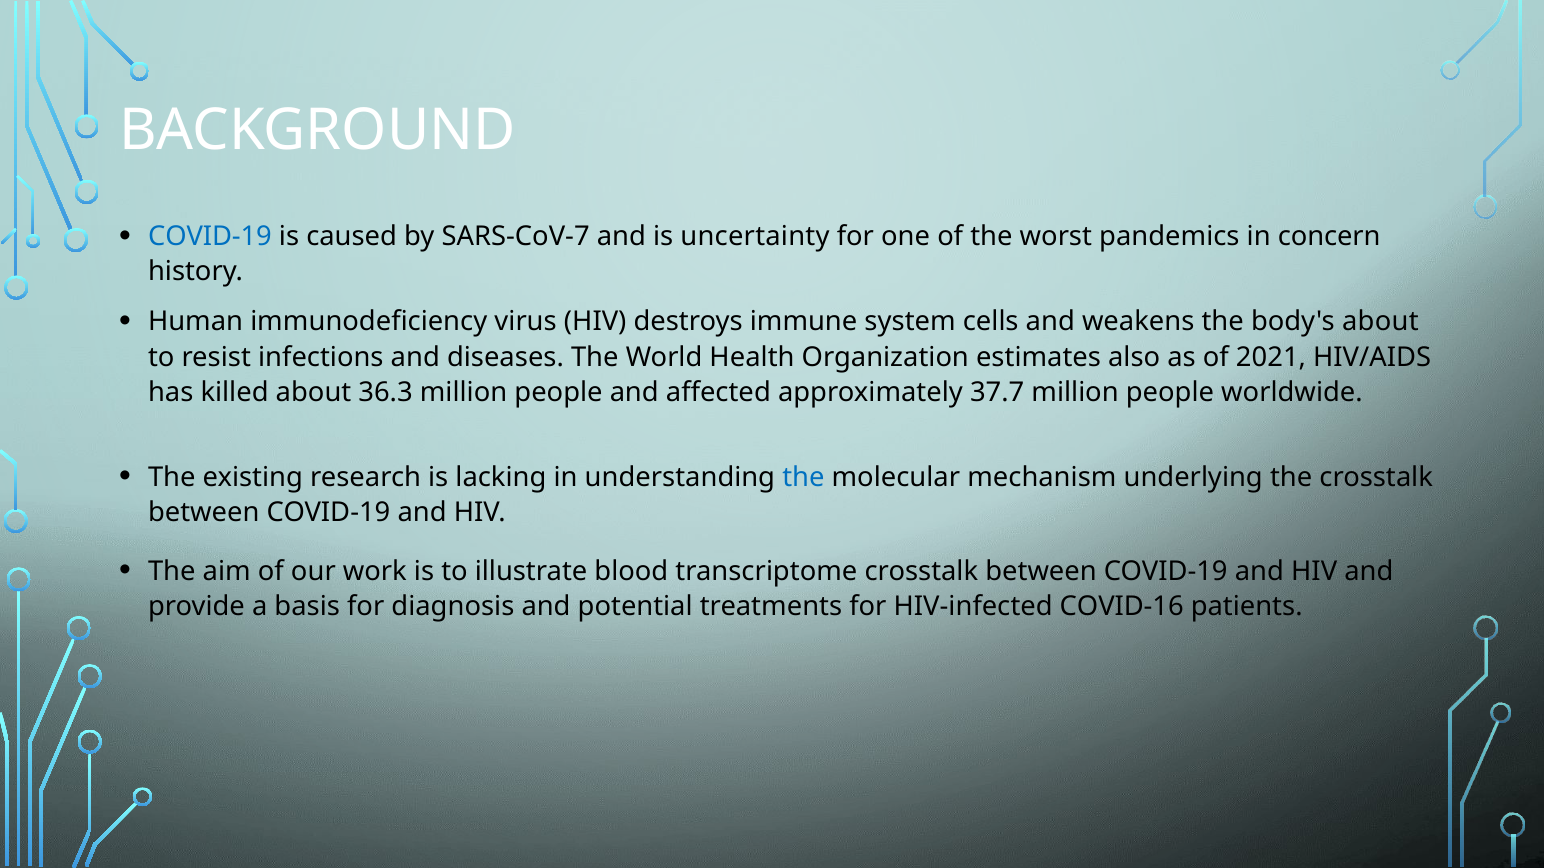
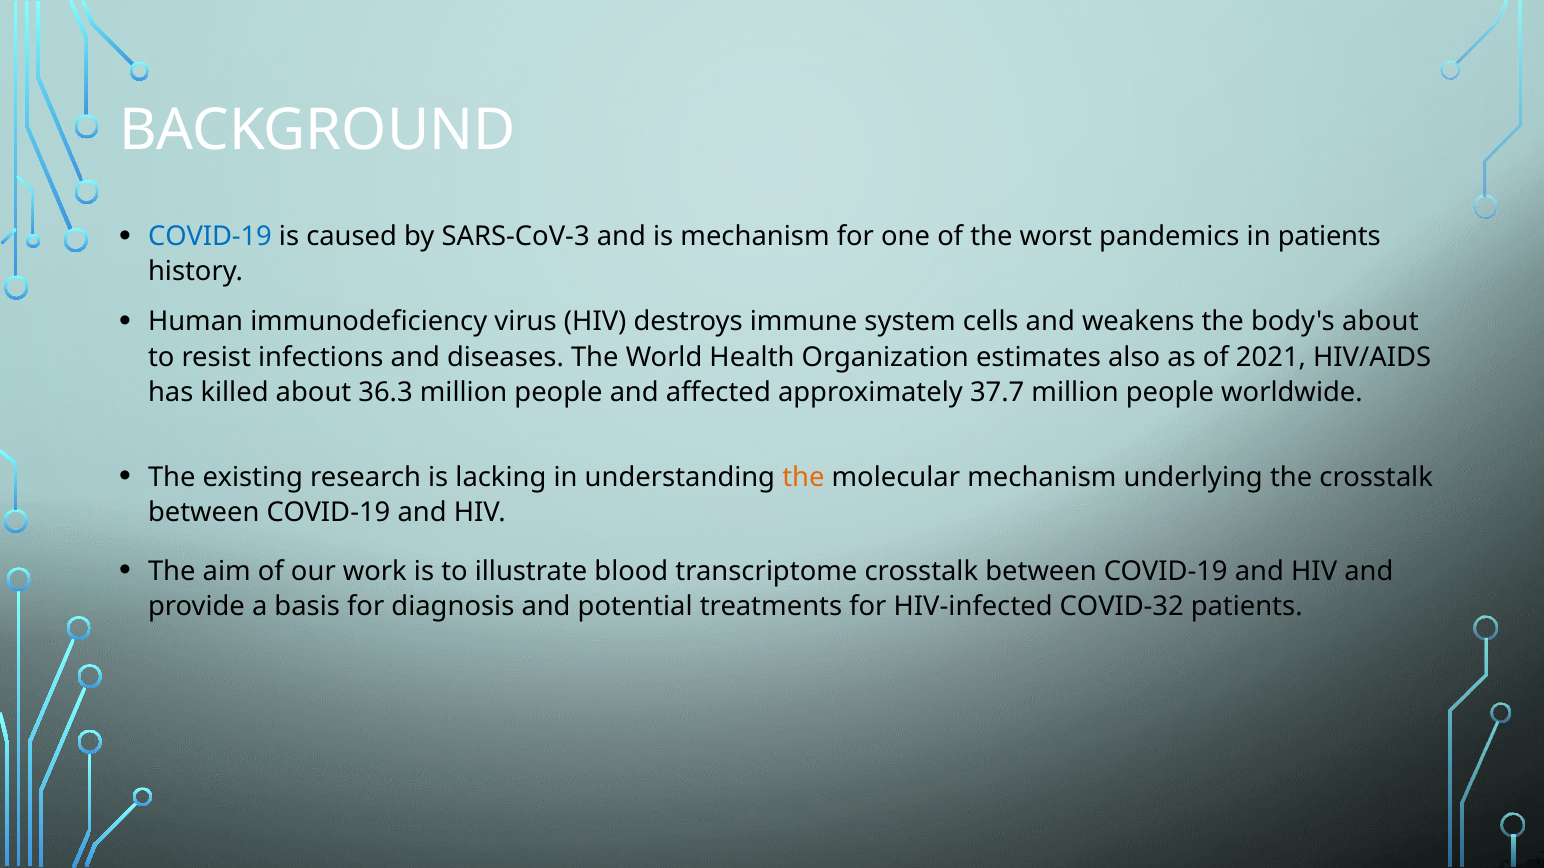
SARS-CoV-7: SARS-CoV-7 -> SARS-CoV-3 (516, 237)
is uncertainty: uncertainty -> mechanism (755, 237)
in concern: concern -> patients (1329, 237)
the colour: blue -> orange (803, 477)
COVID-16: COVID-16 -> COVID-32 (1122, 607)
